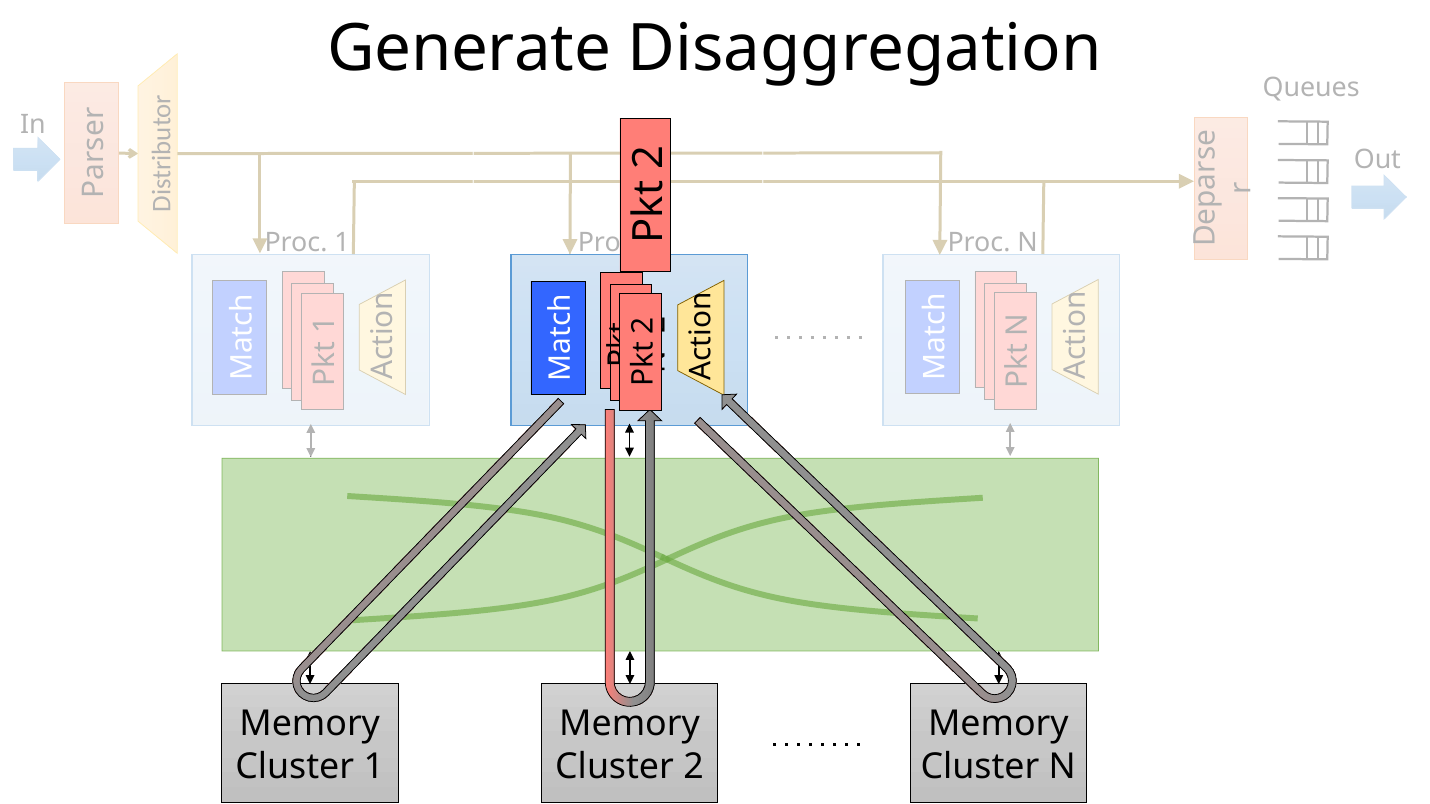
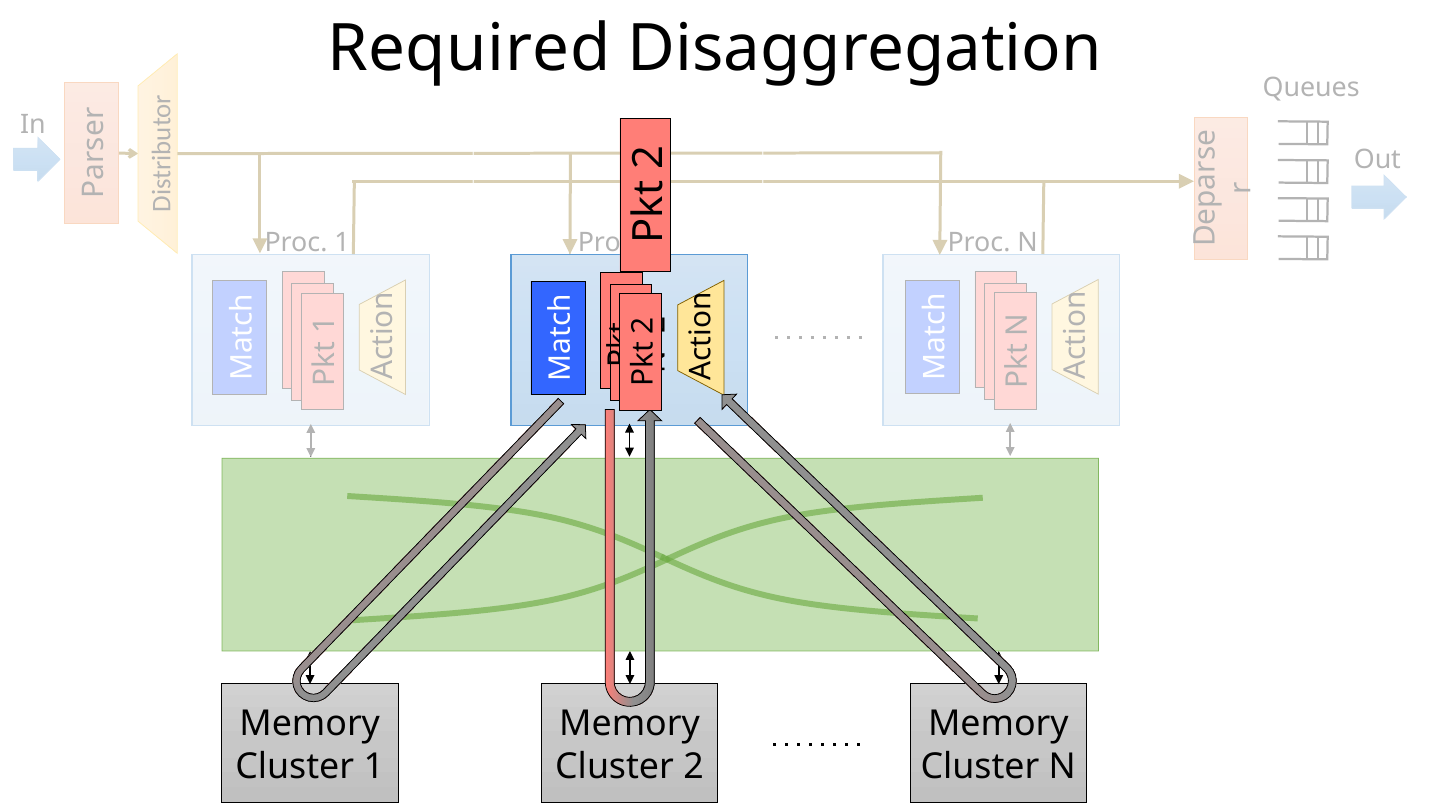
Generate: Generate -> Required (469, 49)
